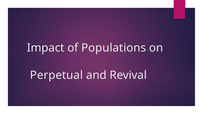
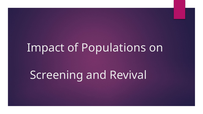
Perpetual: Perpetual -> Screening (57, 75)
